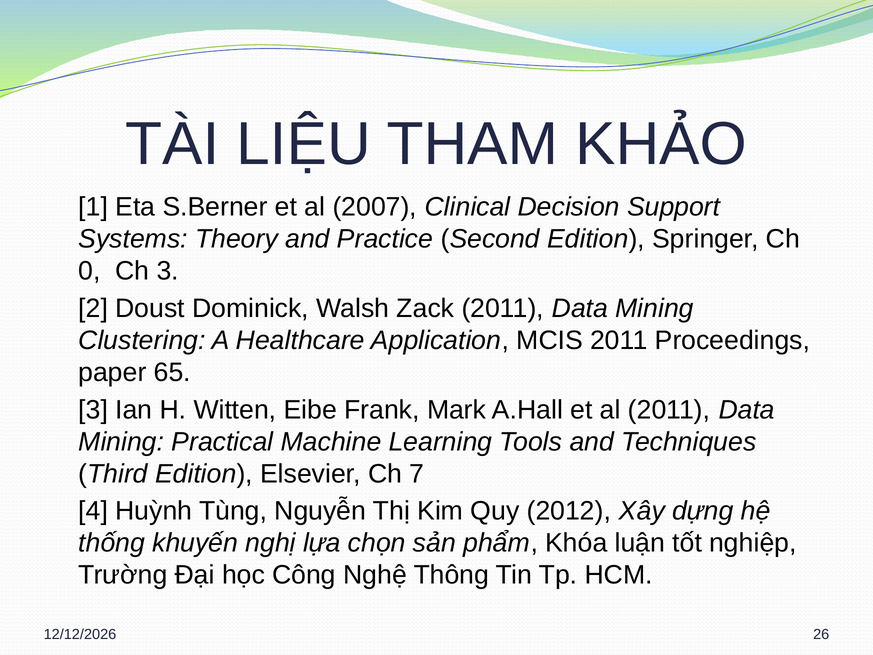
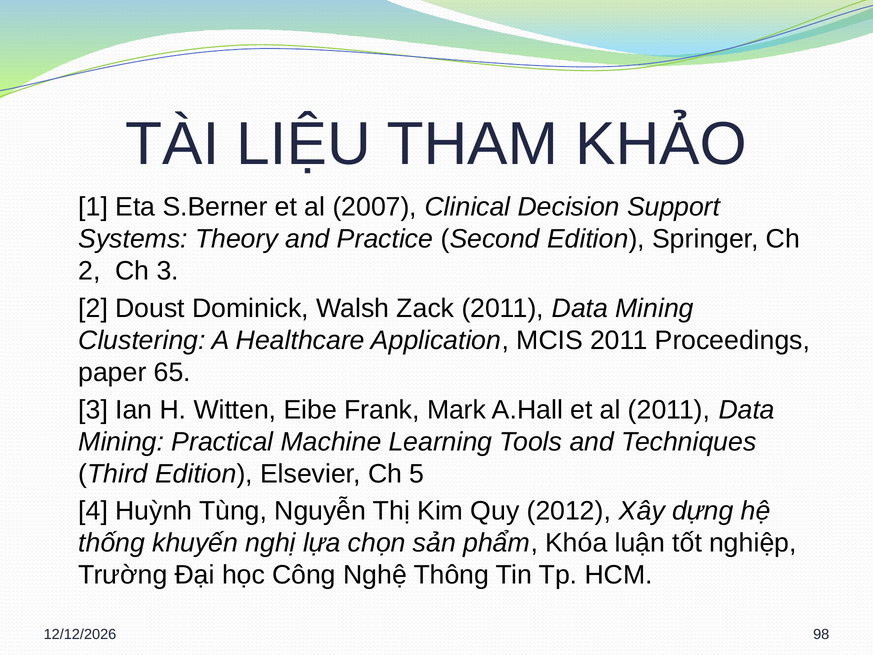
0: 0 -> 2 (90, 271)
7: 7 -> 5 (417, 474)
26: 26 -> 98 (821, 634)
